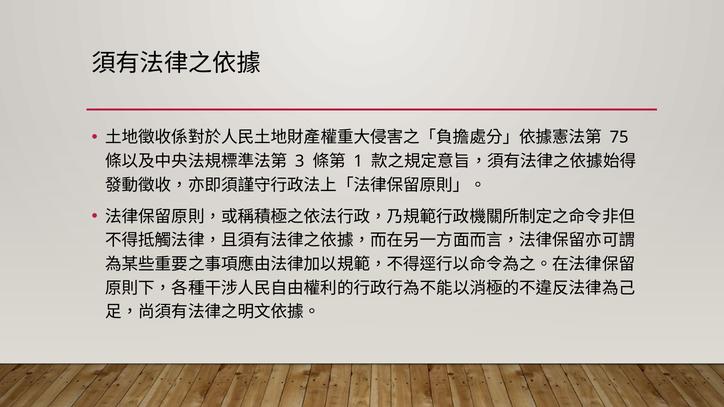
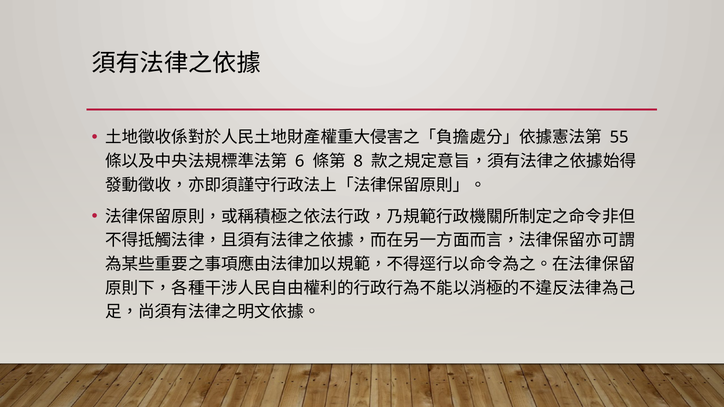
75: 75 -> 55 (619, 137)
3: 3 -> 6 (300, 161)
1: 1 -> 8 (358, 161)
